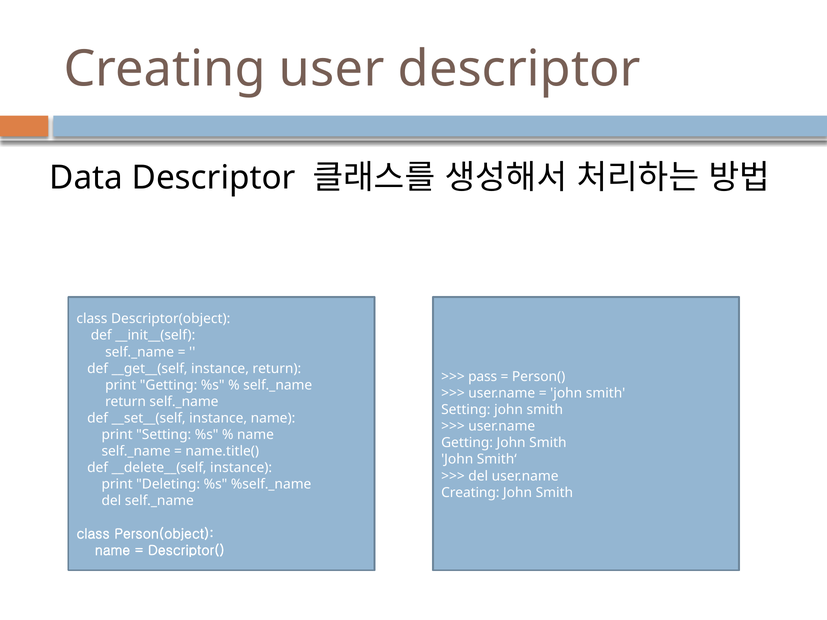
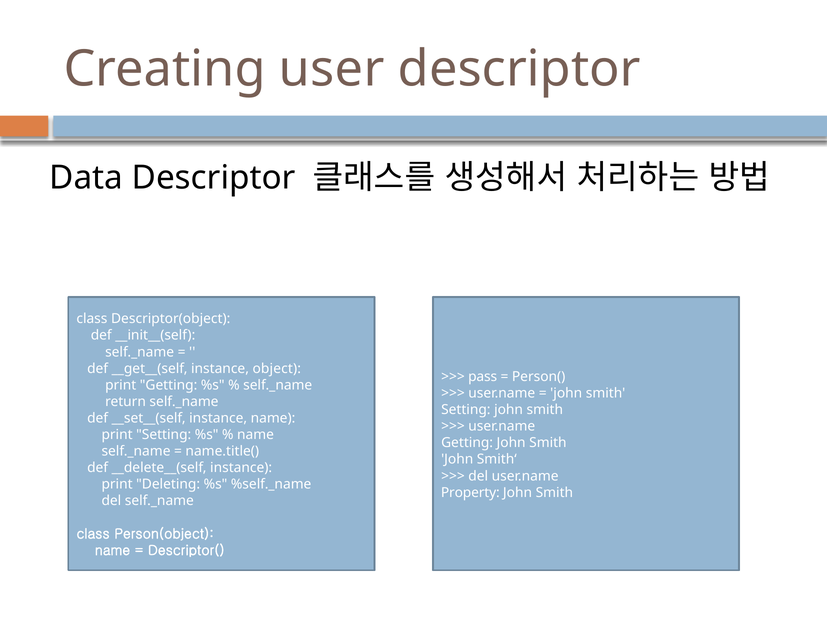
instance return: return -> object (277, 369)
Creating: Creating -> Property (470, 493)
